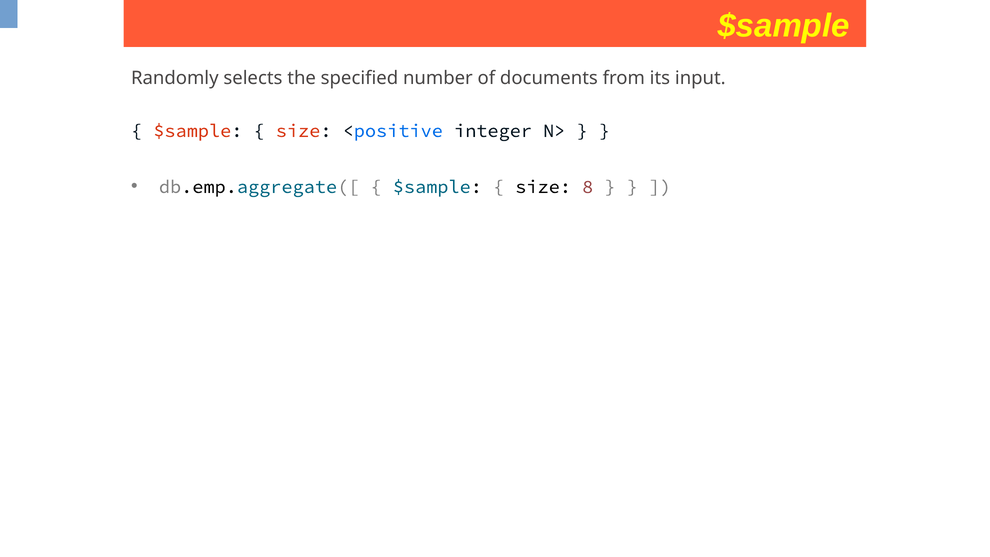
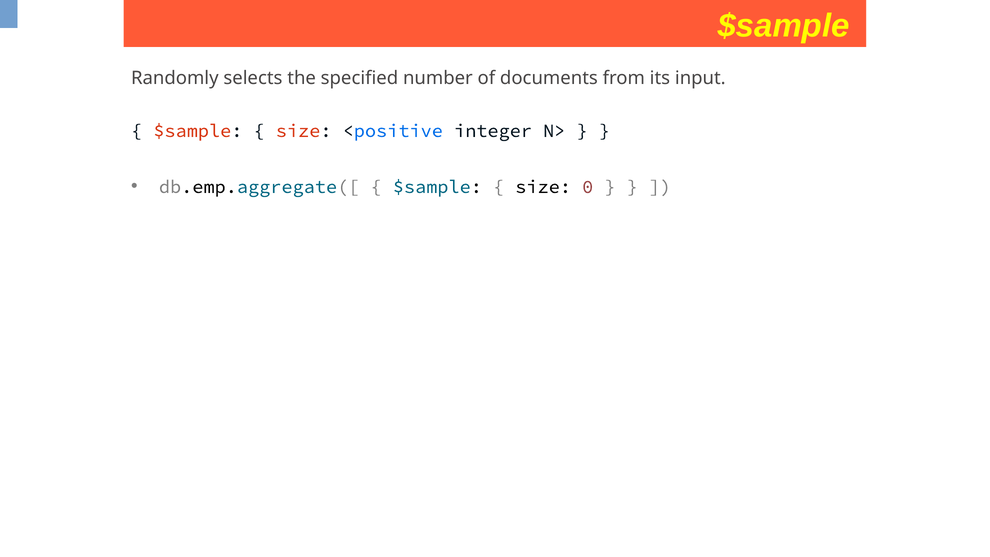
8: 8 -> 0 (588, 187)
